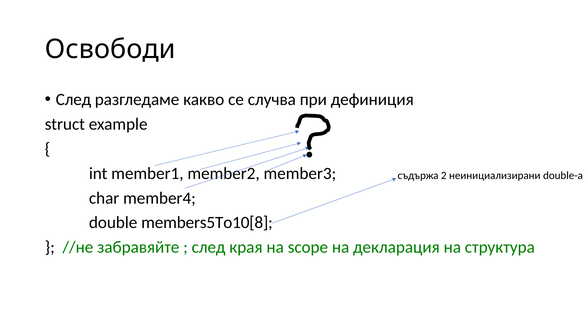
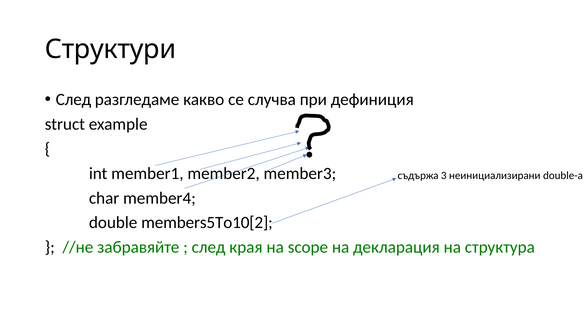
Освободи: Освободи -> Структури (110, 49)
2: 2 -> 3 (444, 175)
members5To10[8: members5To10[8 -> members5To10[2 (207, 222)
